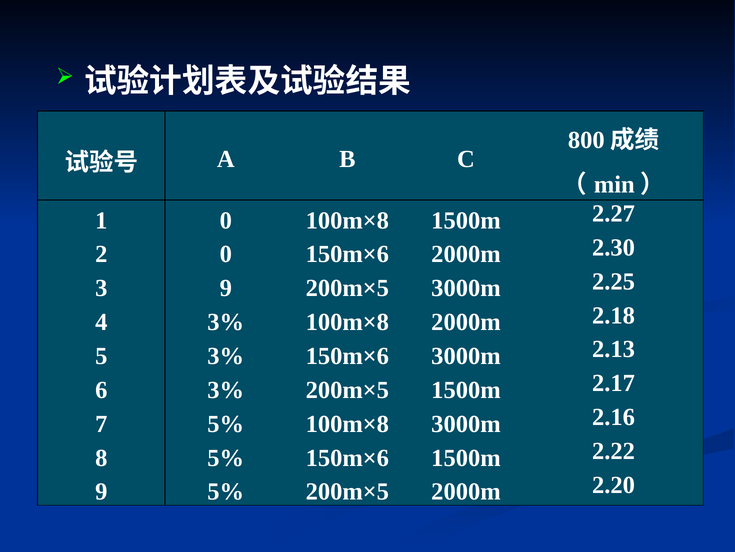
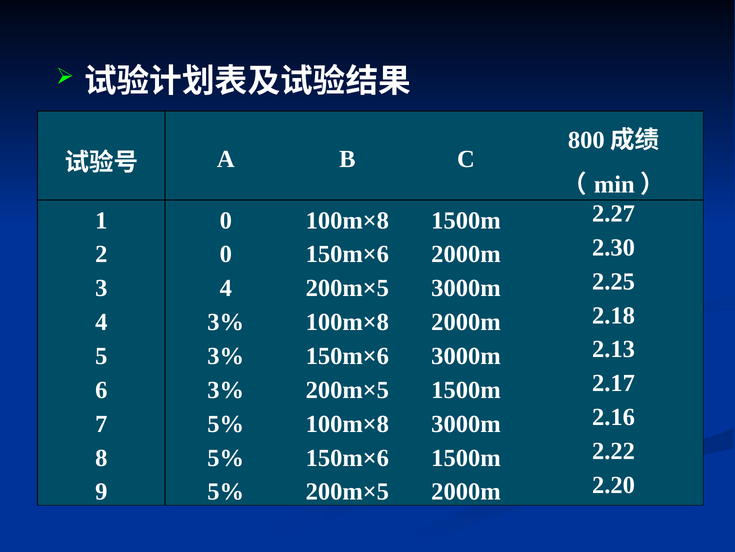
3 9: 9 -> 4 (226, 288)
